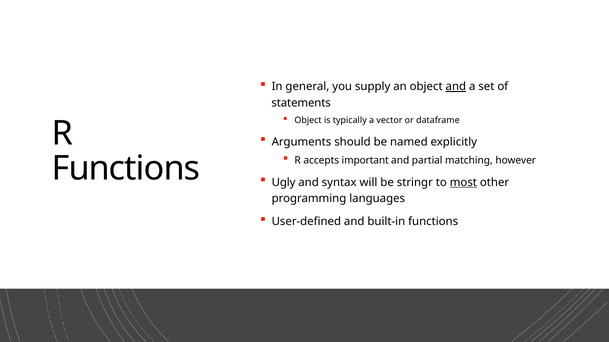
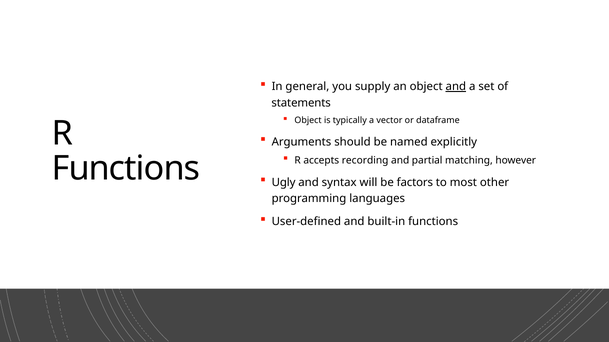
important: important -> recording (365, 160)
stringr: stringr -> factors (415, 183)
most underline: present -> none (463, 183)
